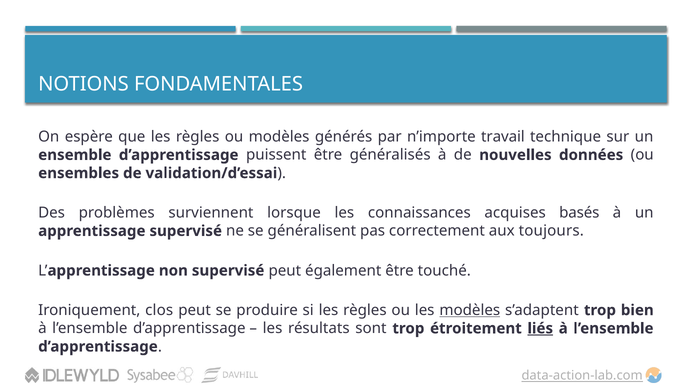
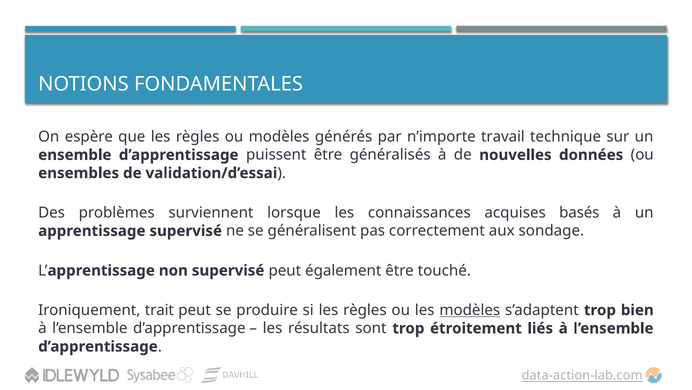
toujours: toujours -> sondage (551, 231)
clos: clos -> trait (159, 310)
liés underline: present -> none (540, 328)
